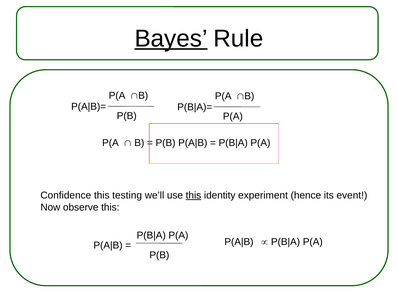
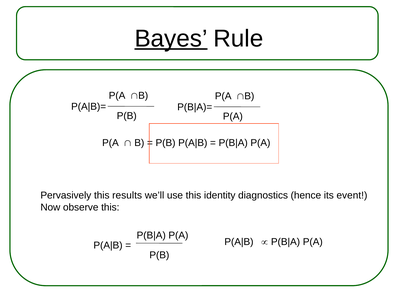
Confidence: Confidence -> Pervasively (66, 195)
testing: testing -> results (127, 195)
this underline: present -> none (193, 195)
experiment: experiment -> diagnostics (263, 195)
